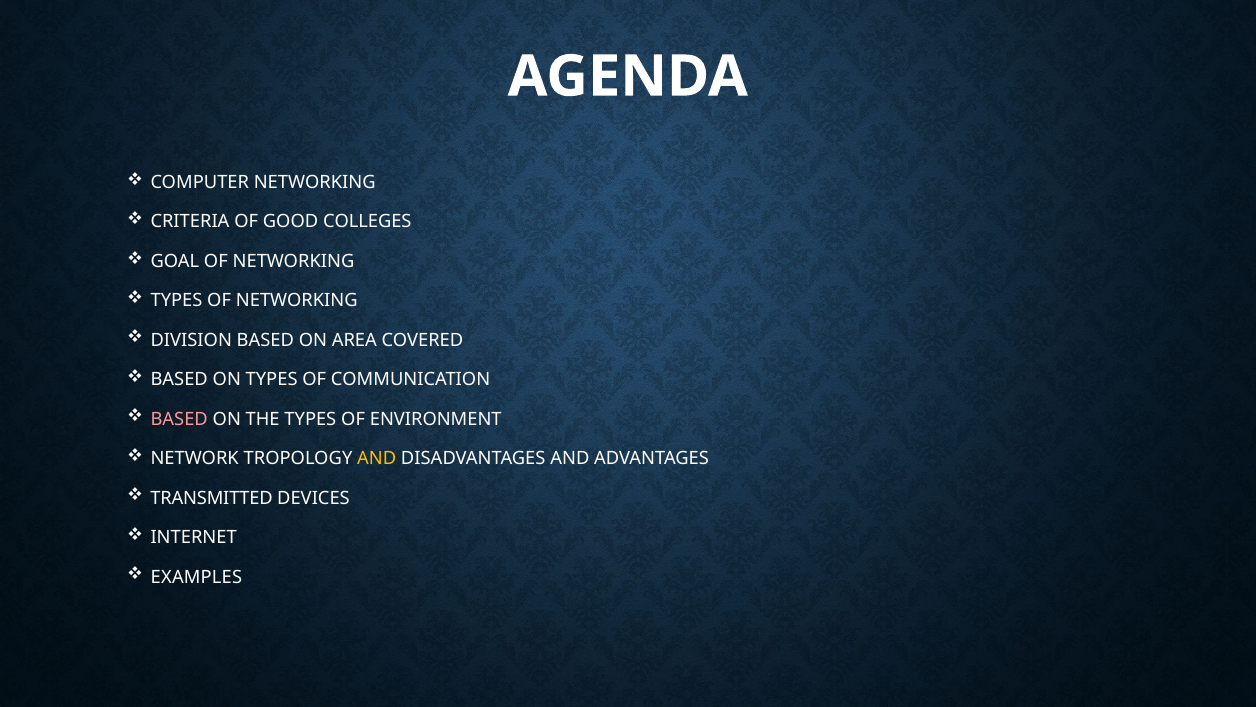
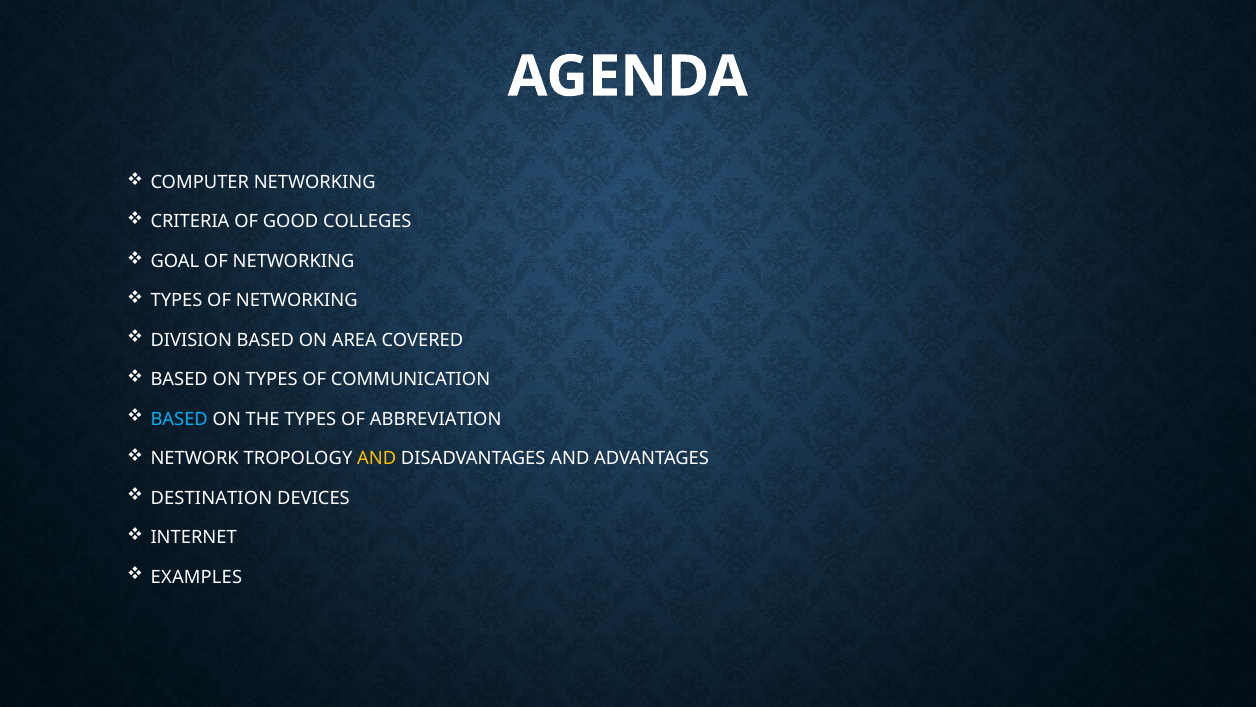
BASED colour: pink -> light blue (179, 419)
ENVIRONMENT: ENVIRONMENT -> ABBREVIATION (436, 419)
TRANSMITTED: TRANSMITTED -> DESTINATION (211, 498)
